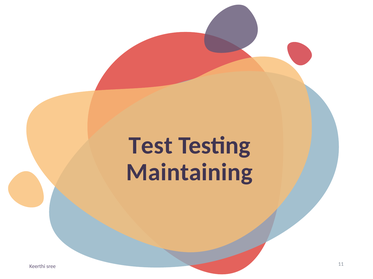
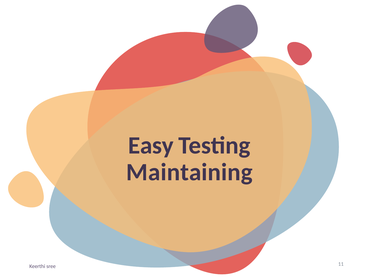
Test: Test -> Easy (151, 146)
